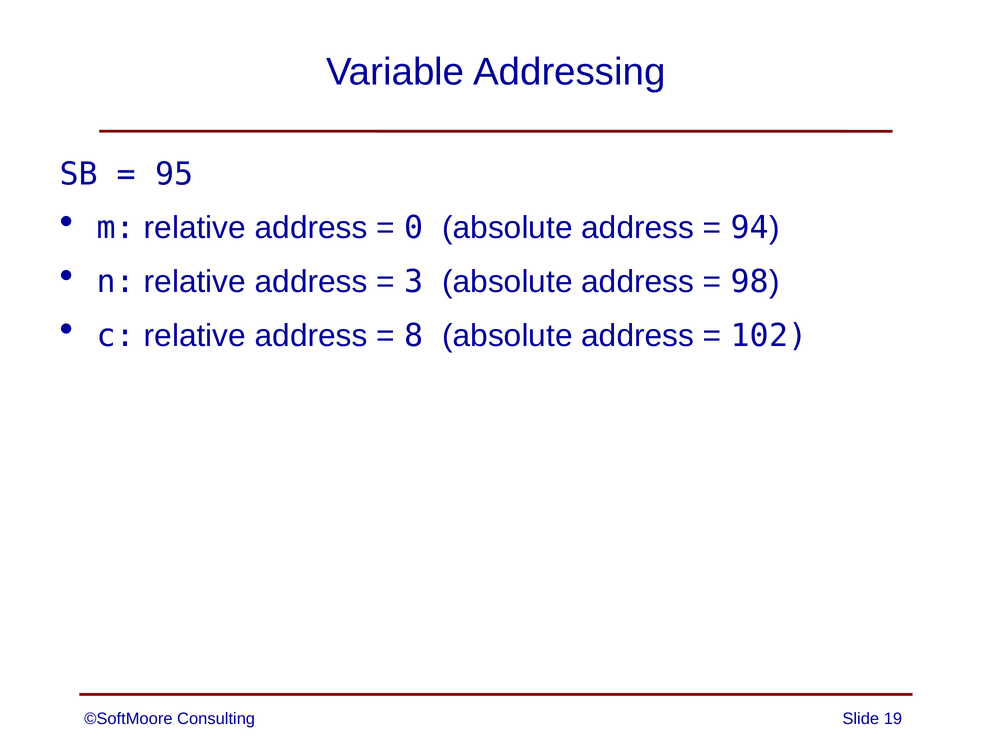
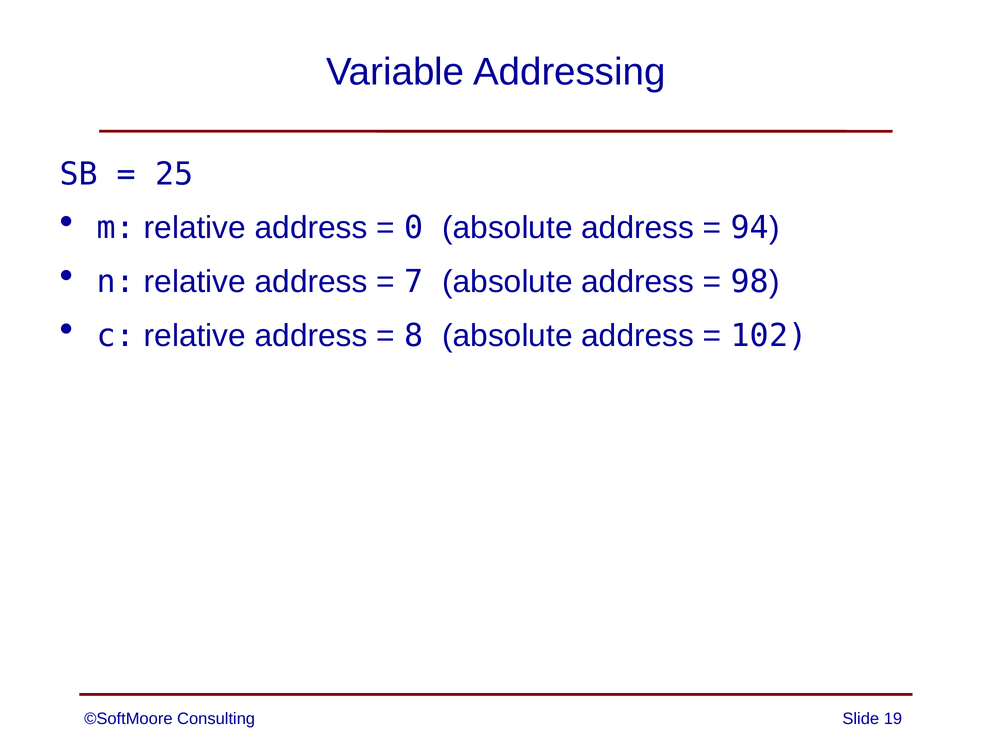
95: 95 -> 25 (174, 174)
3: 3 -> 7 (414, 282)
